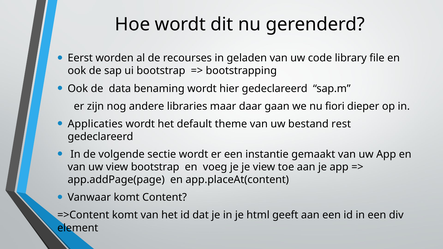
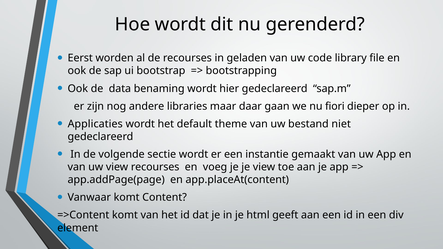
rest: rest -> niet (341, 124)
view bootstrap: bootstrap -> recourses (155, 167)
